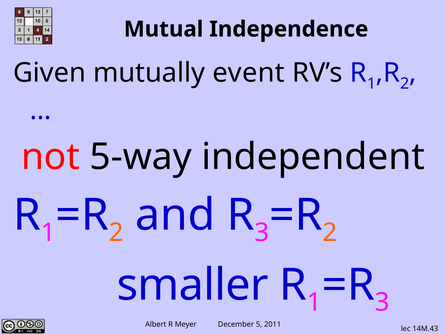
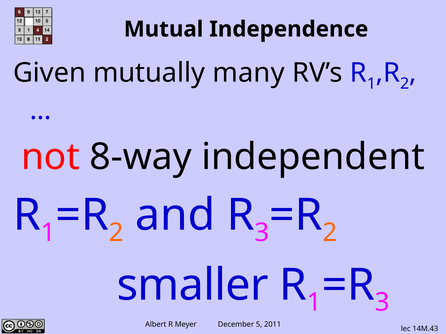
event: event -> many (249, 73)
5-way: 5-way -> 8-way (141, 157)
